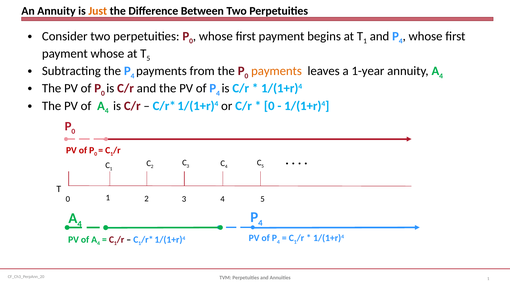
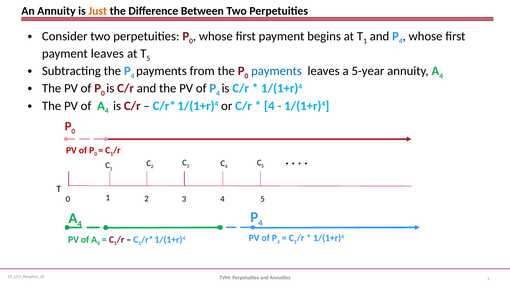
payment whose: whose -> leaves (107, 54)
payments colour: orange -> blue (276, 71)
1-year: 1-year -> 5-year (368, 71)
0: 0 -> 4 (269, 106)
